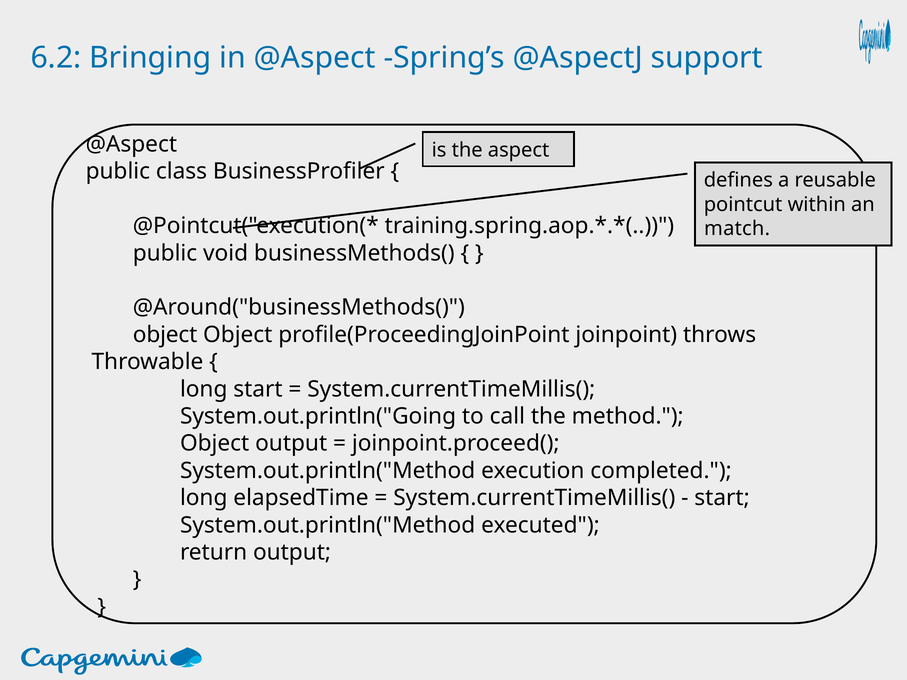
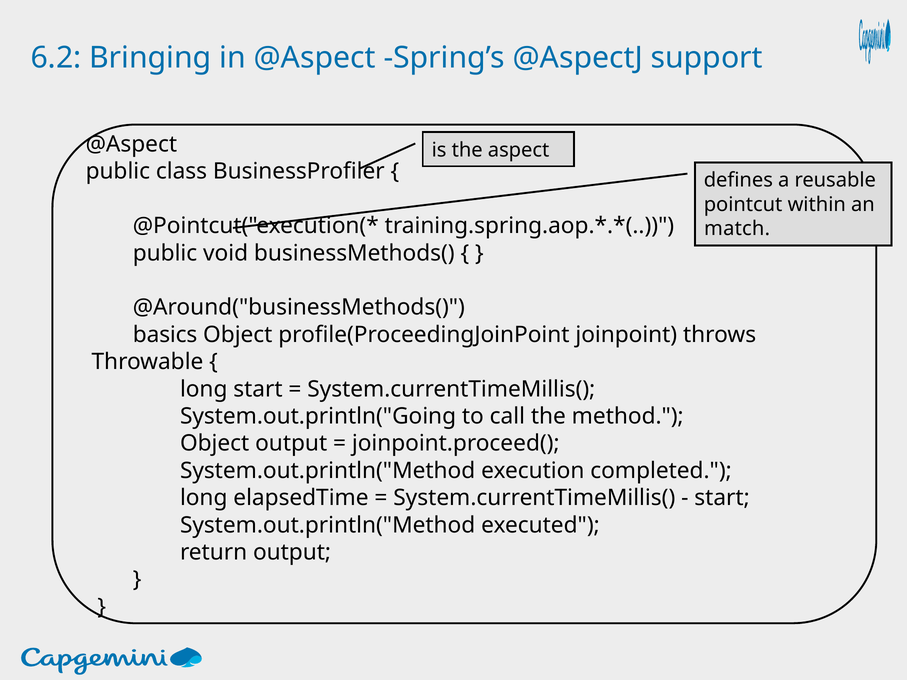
object: object -> basics (165, 335)
